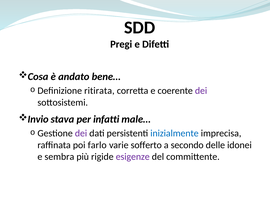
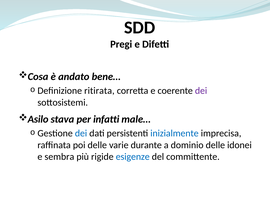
Invio: Invio -> Asilo (38, 119)
dei colour: purple -> blue (81, 133)
poi farlo: farlo -> delle (97, 145)
sofferto: sofferto -> durante (146, 145)
secondo: secondo -> dominio (187, 145)
esigenze colour: purple -> blue (133, 156)
